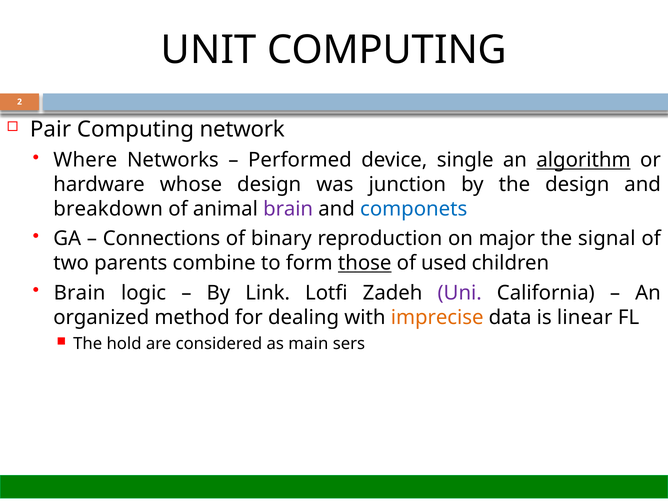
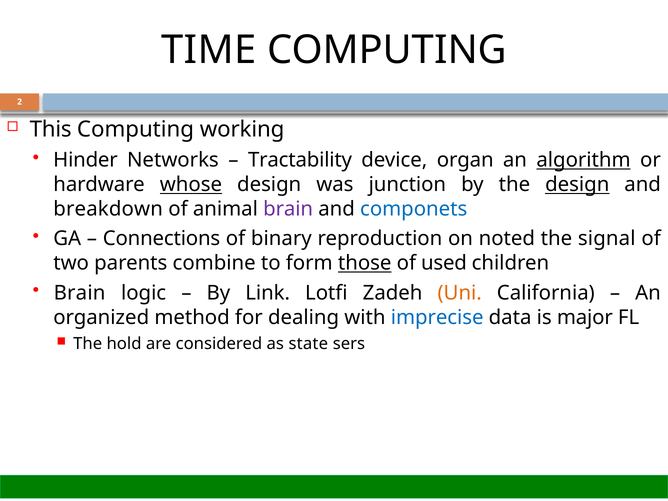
UNIT: UNIT -> TIME (209, 50)
Pair: Pair -> This (51, 130)
network: network -> working (242, 130)
Where: Where -> Hinder (85, 160)
Performed: Performed -> Tractability (300, 160)
single: single -> organ (465, 160)
whose underline: none -> present (191, 185)
design underline: none -> present (577, 185)
major: major -> noted (507, 239)
Uni colour: purple -> orange (460, 293)
imprecise colour: orange -> blue (437, 317)
linear: linear -> major (585, 317)
main: main -> state (308, 344)
